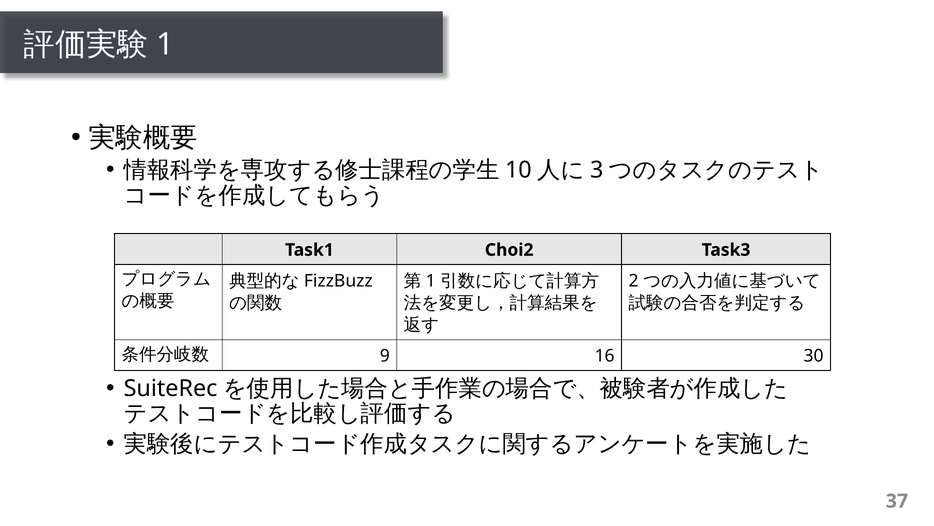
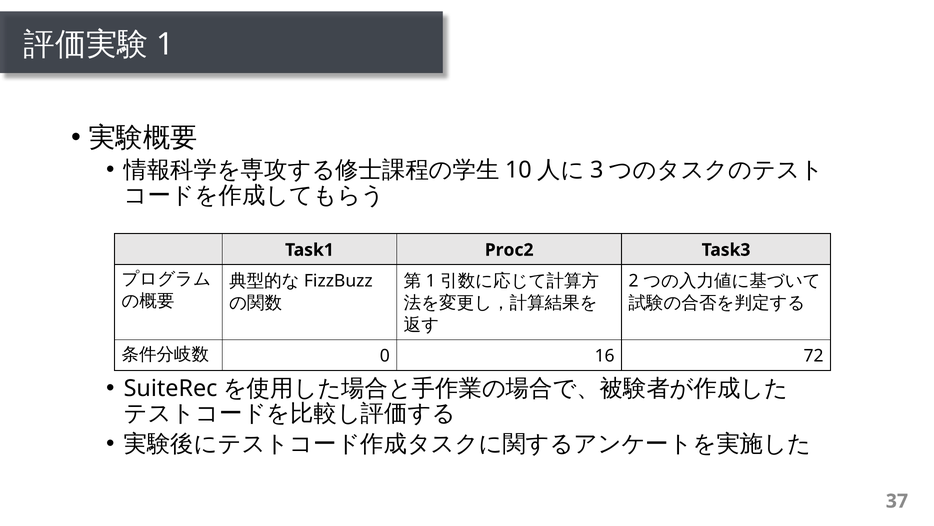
Choi2: Choi2 -> Proc2 (509, 250)
9: 9 -> 0 (385, 356)
30: 30 -> 72 (814, 356)
